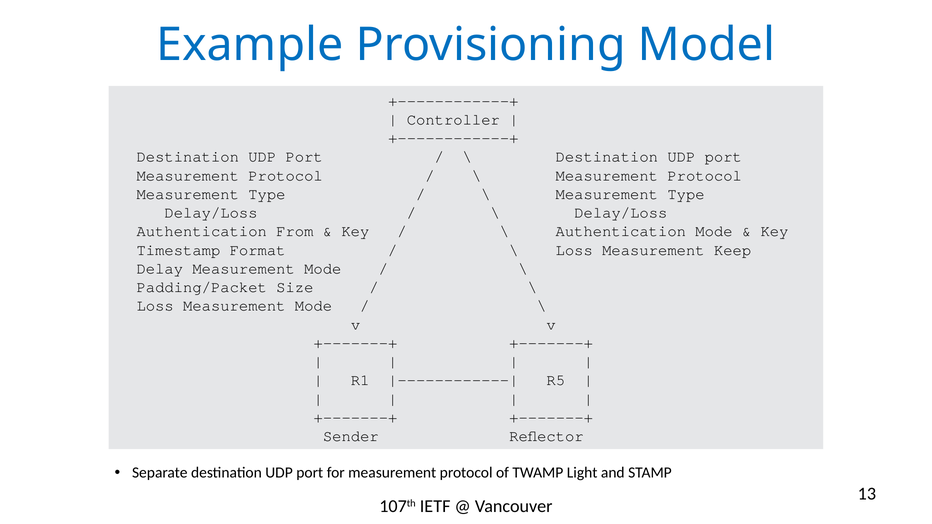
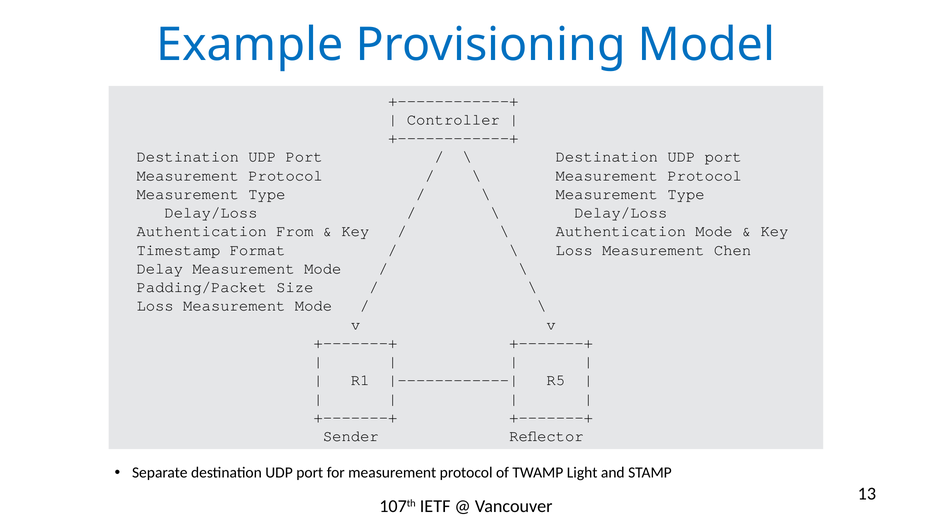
Keep: Keep -> Chen (733, 250)
